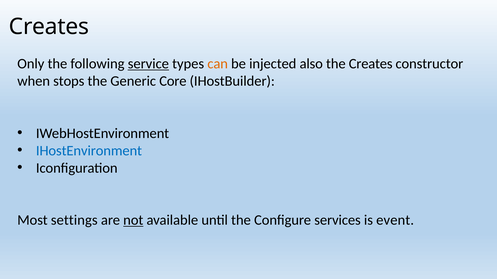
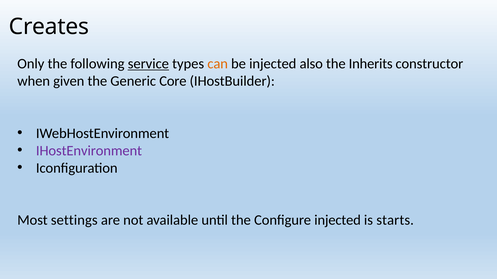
the Creates: Creates -> Inherits (371, 64)
stops: stops -> given (69, 81)
IHostEnvironment colour: blue -> purple (89, 151)
not underline: present -> none (133, 221)
Configure services: services -> injected (338, 221)
event: event -> starts (395, 221)
